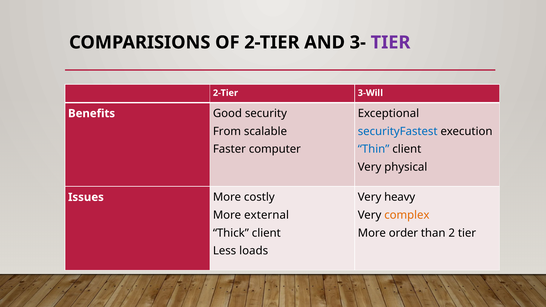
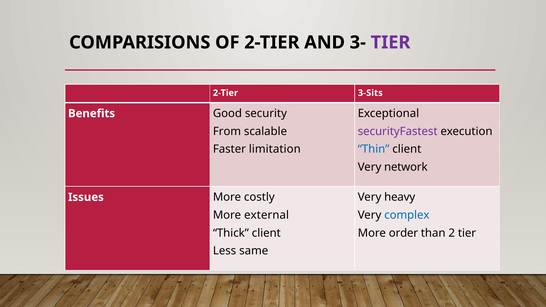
3-Will: 3-Will -> 3-Sits (370, 93)
securityFastest colour: blue -> purple (398, 131)
computer: computer -> limitation (275, 149)
physical: physical -> network (406, 167)
complex colour: orange -> blue (407, 215)
loads: loads -> same (254, 251)
